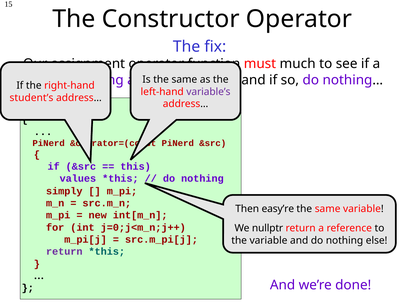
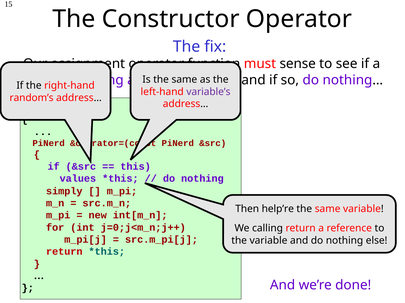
much: much -> sense (298, 64)
student’s: student’s -> random’s (32, 98)
easy’re: easy’re -> help’re (278, 209)
nullptr: nullptr -> calling (268, 229)
return colour: purple -> red (64, 252)
